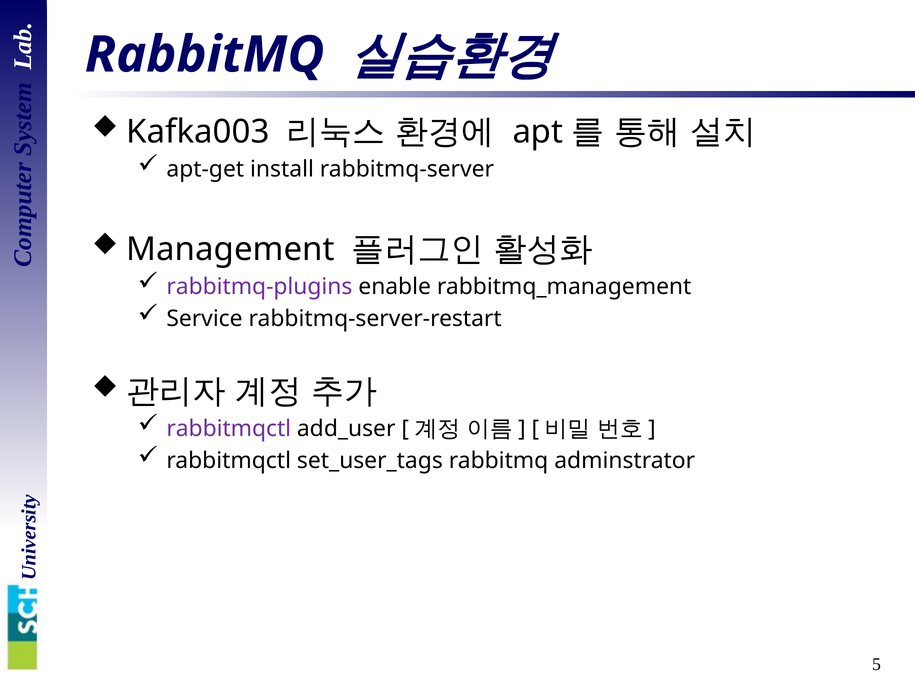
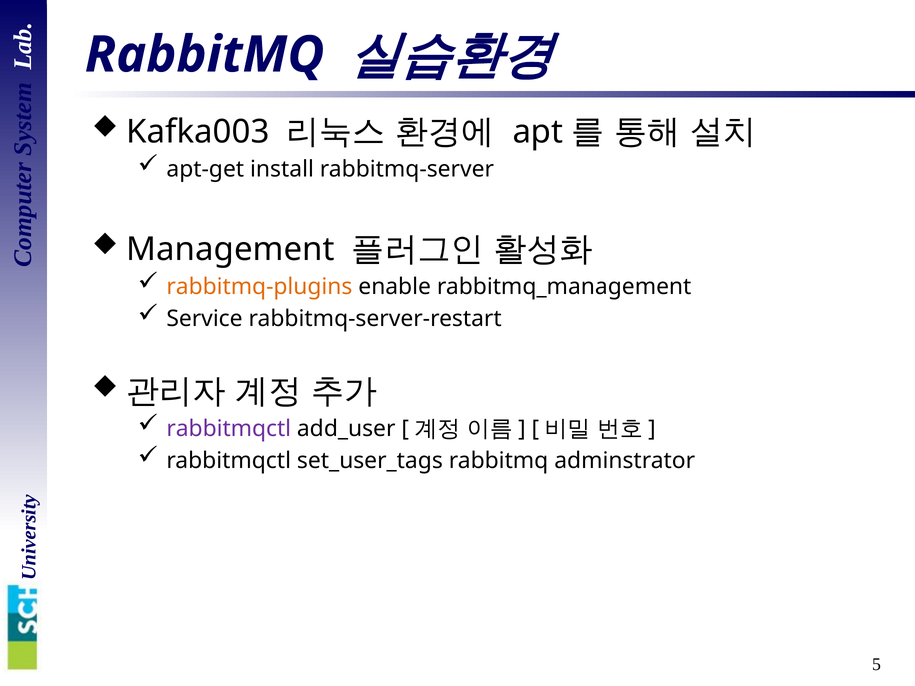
rabbitmq-plugins colour: purple -> orange (259, 287)
